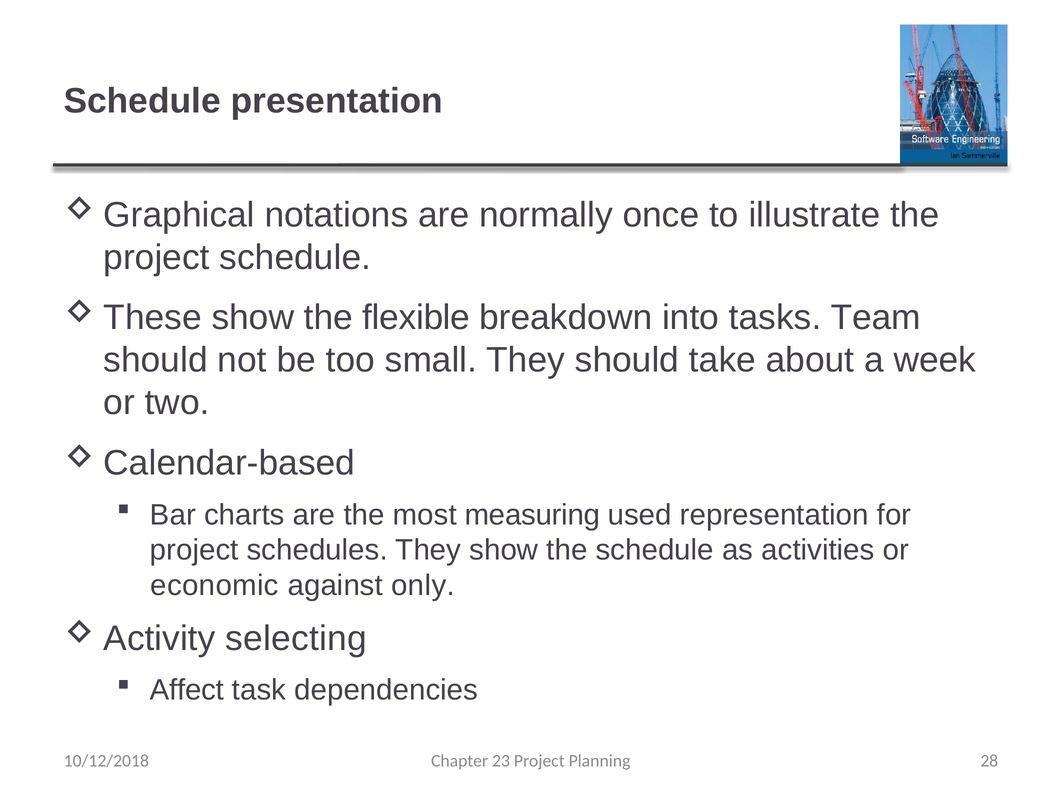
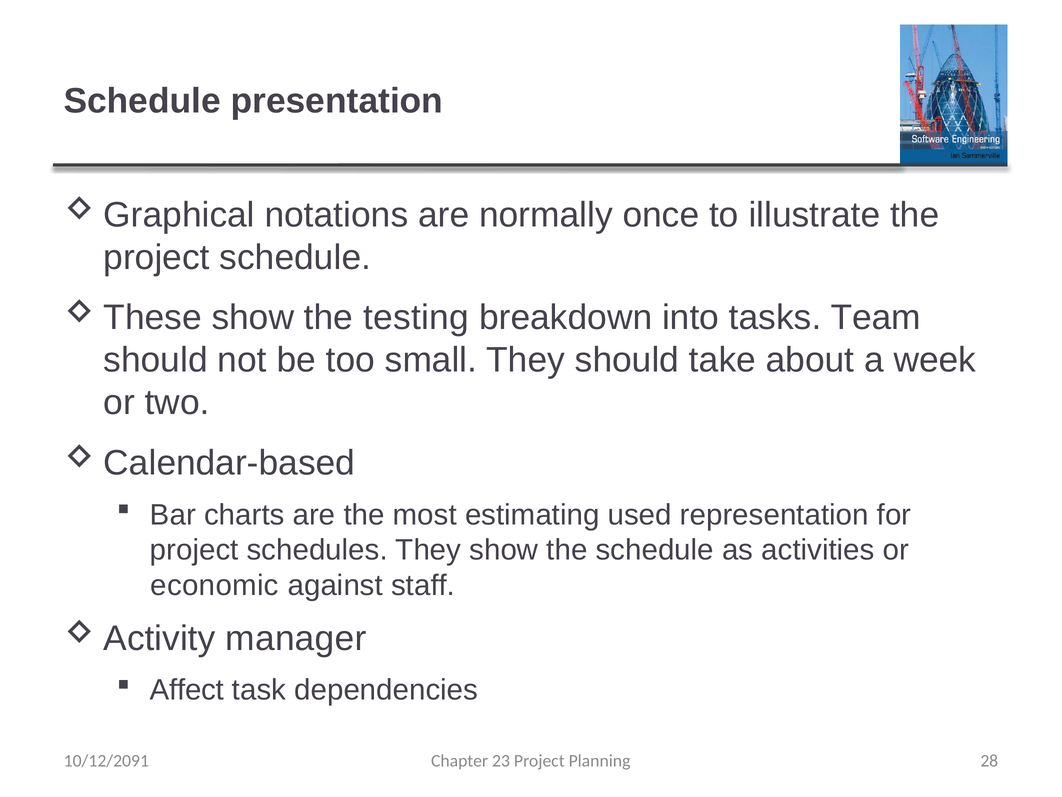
flexible: flexible -> testing (416, 317)
measuring: measuring -> estimating (532, 514)
only: only -> staff (423, 585)
selecting: selecting -> manager (296, 638)
10/12/2018: 10/12/2018 -> 10/12/2091 (106, 761)
